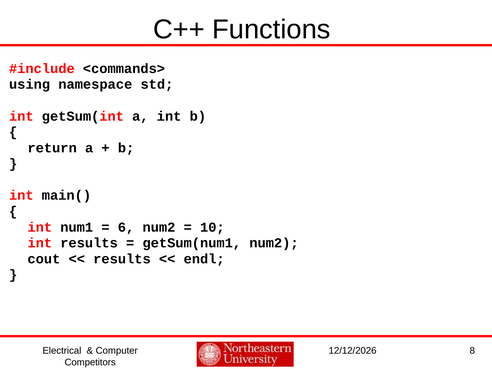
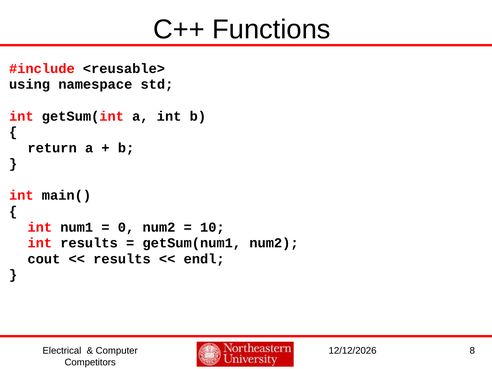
<commands>: <commands> -> <reusable> (124, 69)
6: 6 -> 0 (126, 227)
